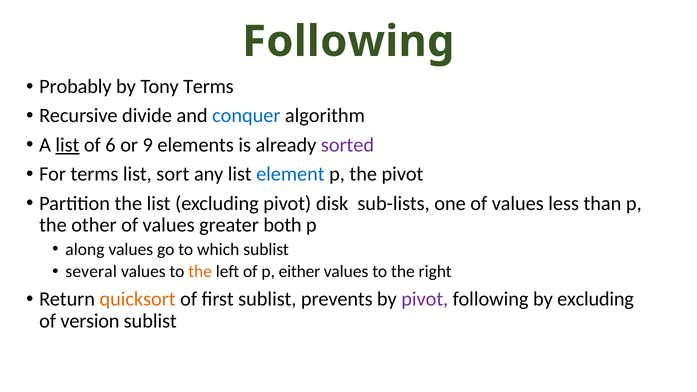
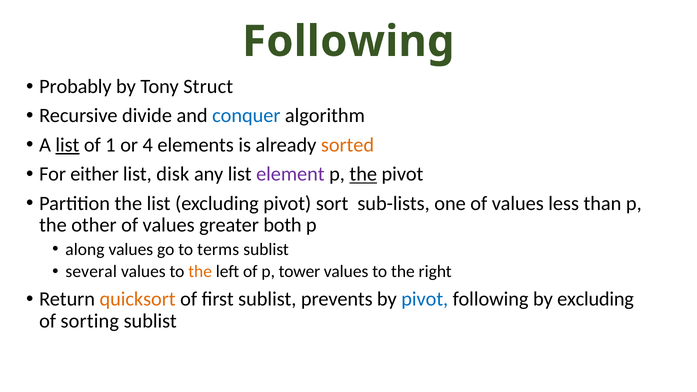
Tony Terms: Terms -> Struct (208, 87)
6: 6 -> 1 (111, 145)
9: 9 -> 4 (148, 145)
sorted colour: purple -> orange (348, 145)
For terms: terms -> either (95, 174)
sort: sort -> disk (173, 174)
element colour: blue -> purple (290, 174)
the underline: none -> present (363, 174)
disk: disk -> sort (332, 203)
which: which -> terms (218, 249)
either: either -> tower (299, 272)
pivot colour: purple -> blue (425, 299)
version: version -> sorting (90, 321)
